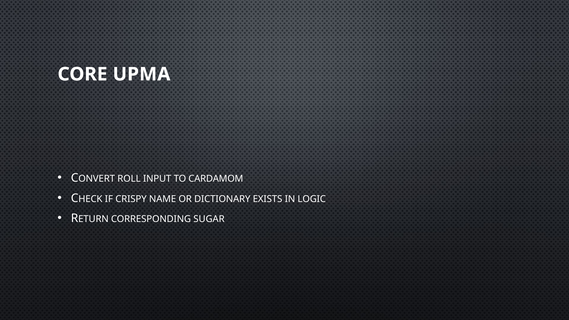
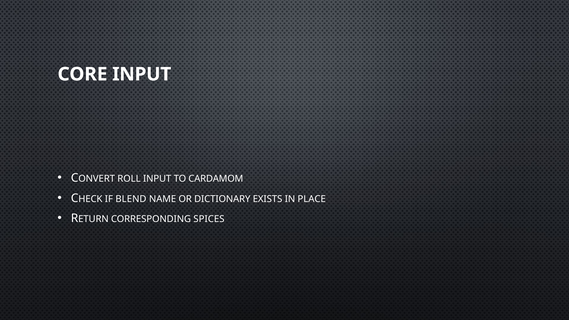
CORE UPMA: UPMA -> INPUT (142, 74)
CRISPY: CRISPY -> BLEND (131, 199)
LOGIC: LOGIC -> PLACE (312, 199)
SUGAR: SUGAR -> SPICES (209, 219)
